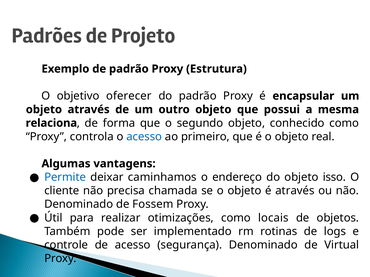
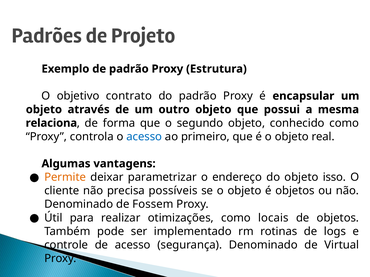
oferecer: oferecer -> contrato (129, 96)
Permite colour: blue -> orange (65, 177)
caminhamos: caminhamos -> parametrizar (162, 177)
chamada: chamada -> possíveis (173, 191)
é através: através -> objetos (295, 191)
